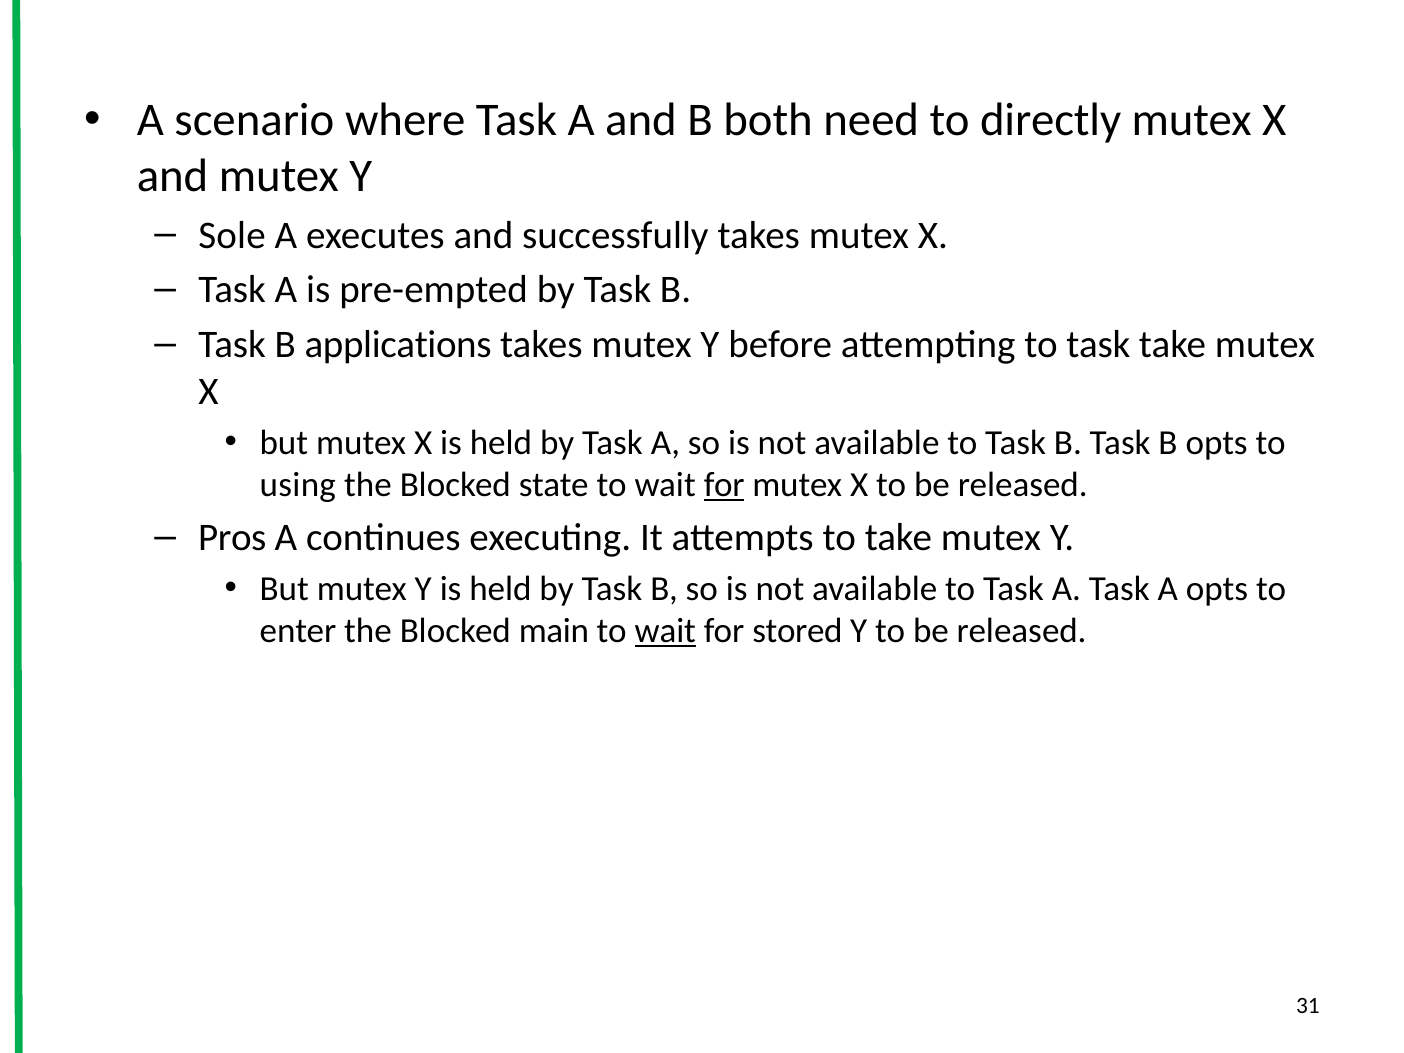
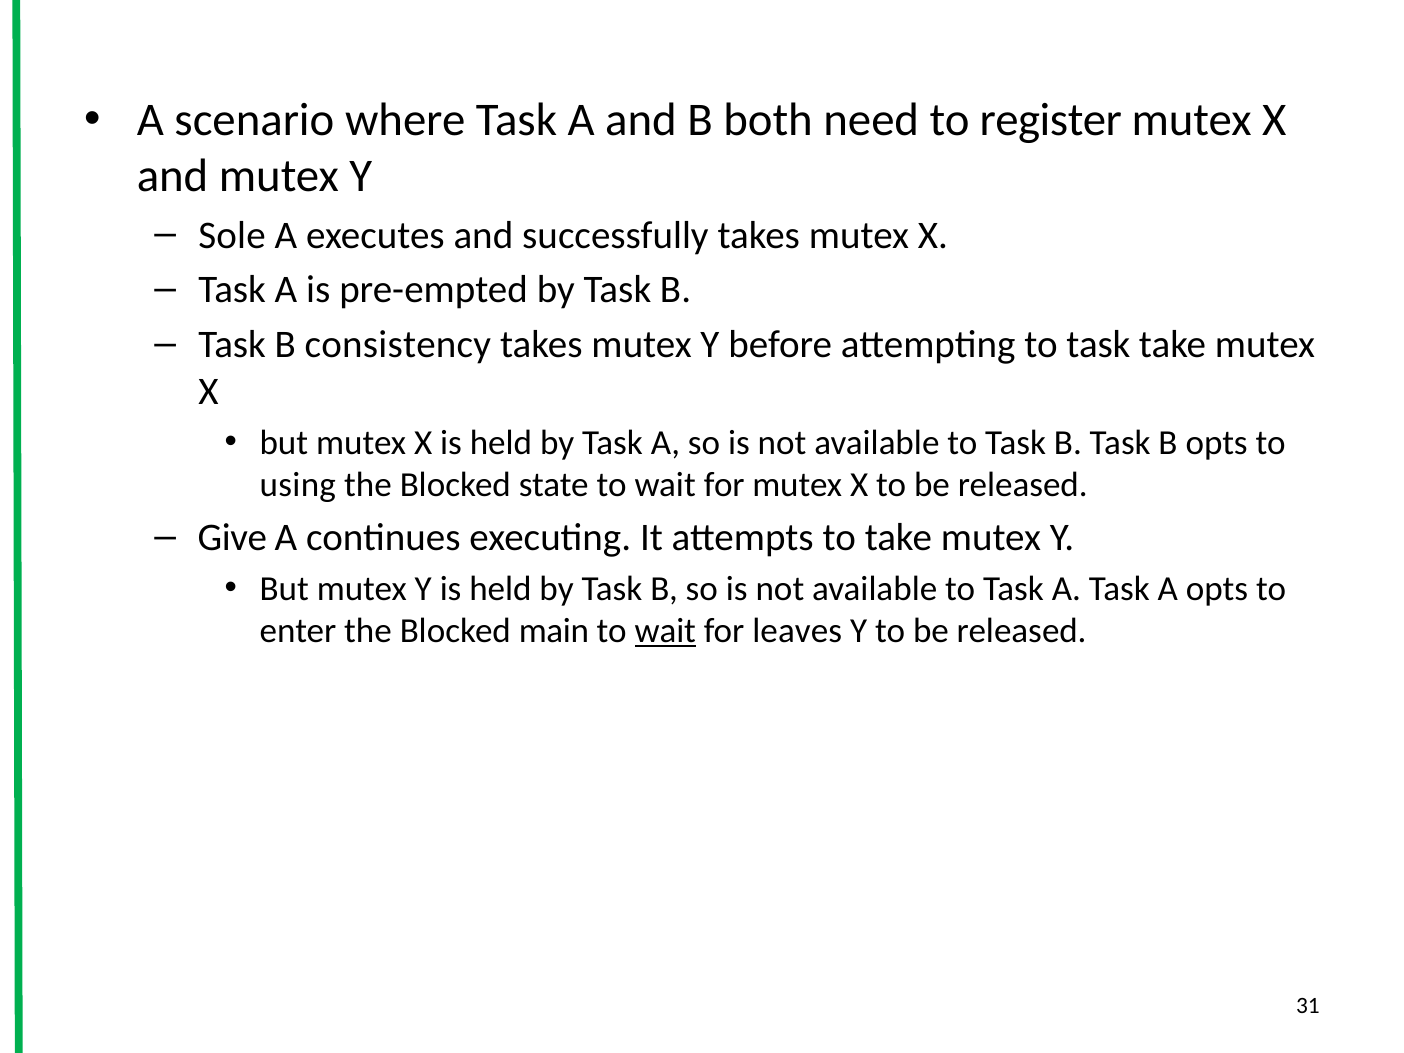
directly: directly -> register (1051, 120)
applications: applications -> consistency (398, 345)
for underline: present -> none (724, 485)
Pros: Pros -> Give (232, 537)
stored: stored -> leaves (797, 631)
